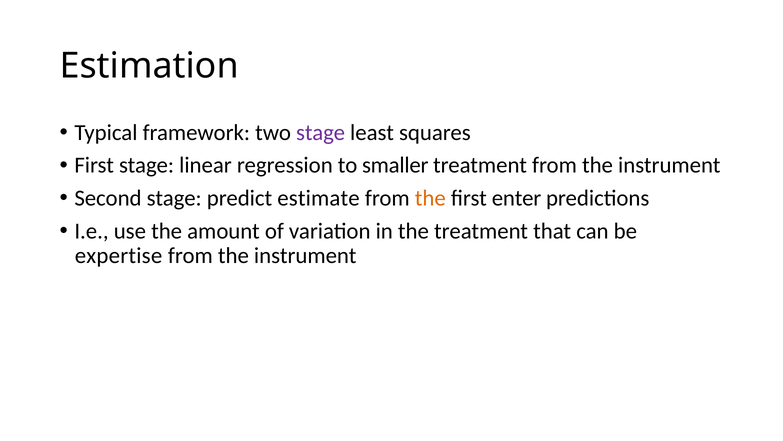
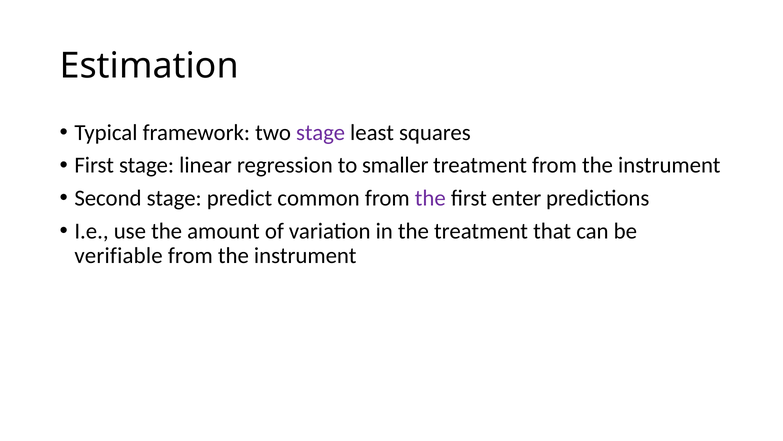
estimate: estimate -> common (319, 198)
the colour: orange -> purple (430, 198)
expertise: expertise -> verifiable (119, 256)
